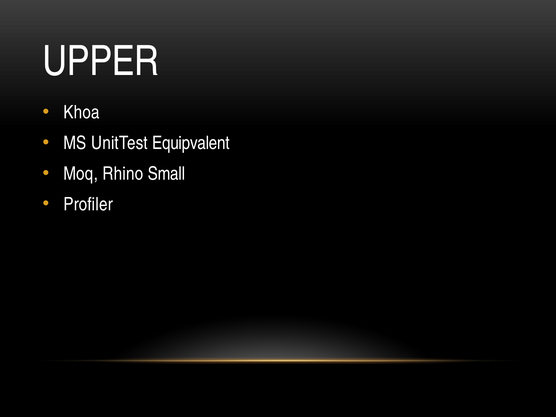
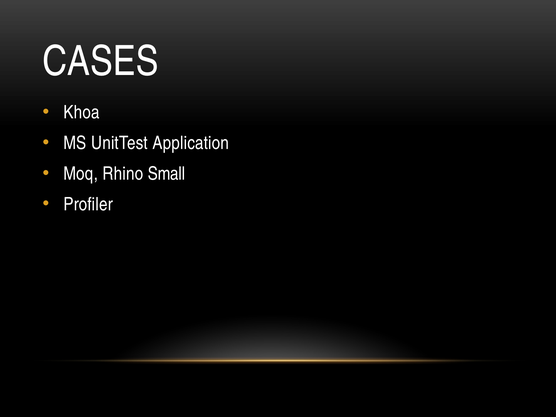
UPPER: UPPER -> CASES (101, 61)
Equipvalent: Equipvalent -> Application (191, 143)
